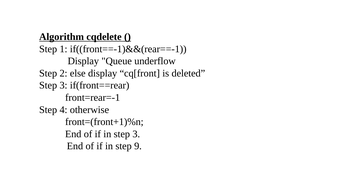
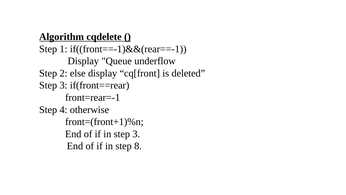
9: 9 -> 8 (138, 146)
